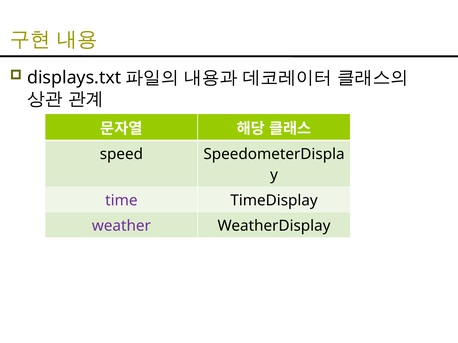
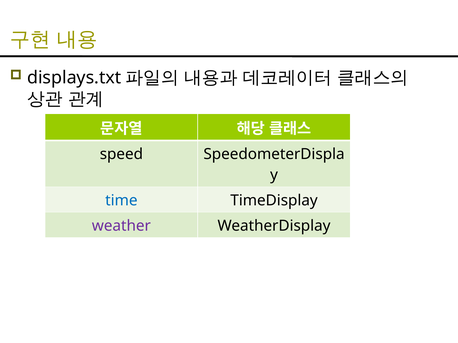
time colour: purple -> blue (121, 201)
